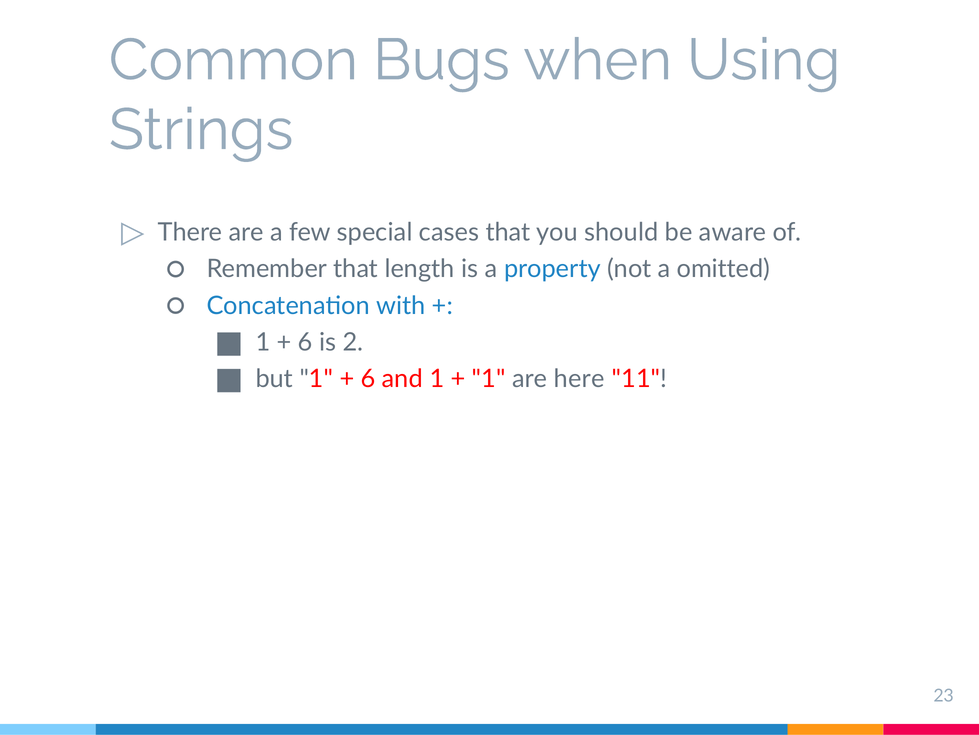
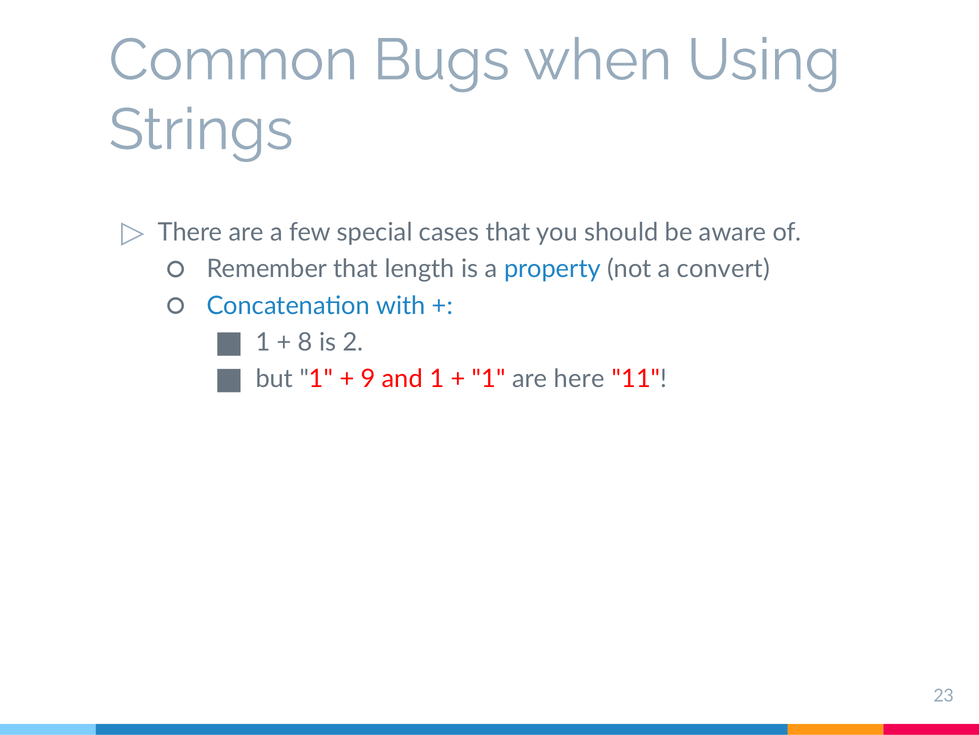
omitted: omitted -> convert (723, 269)
6: 6 -> 8 (305, 342)
6: 6 -> 9 (368, 378)
